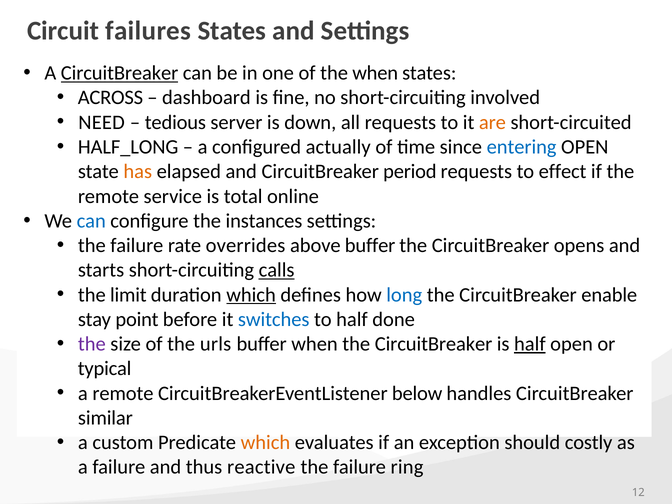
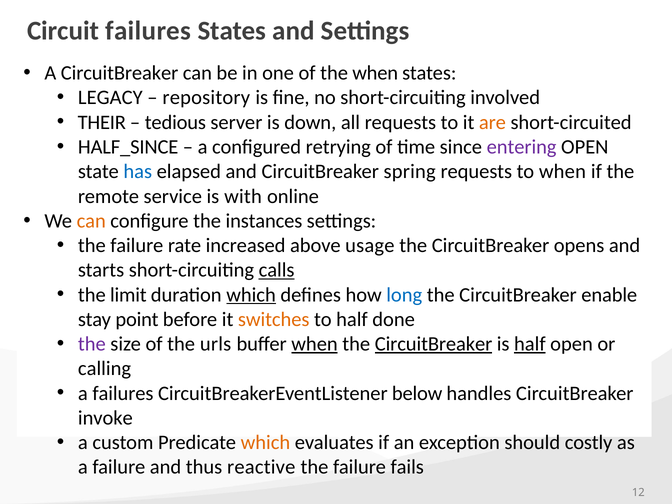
CircuitBreaker underline: present -> none (120, 73)
ACROSS: ACROSS -> LEGACY (110, 98)
dashboard: dashboard -> repository (206, 98)
NEED: NEED -> THEIR (102, 122)
HALF_LONG: HALF_LONG -> HALF_SINCE (128, 147)
actually: actually -> retrying (338, 147)
entering colour: blue -> purple (522, 147)
has colour: orange -> blue (138, 172)
period: period -> spring (410, 172)
to effect: effect -> when (562, 172)
total: total -> with (243, 196)
can colour: blue -> orange (91, 221)
overrides: overrides -> increased (246, 245)
above buffer: buffer -> usage (370, 245)
switches colour: blue -> orange (274, 319)
when underline: none -> present (315, 344)
CircuitBreaker underline: none -> present (434, 344)
typical: typical -> calling (105, 369)
a remote: remote -> failures (123, 393)
similar: similar -> invoke (105, 418)
ring: ring -> fails (407, 467)
